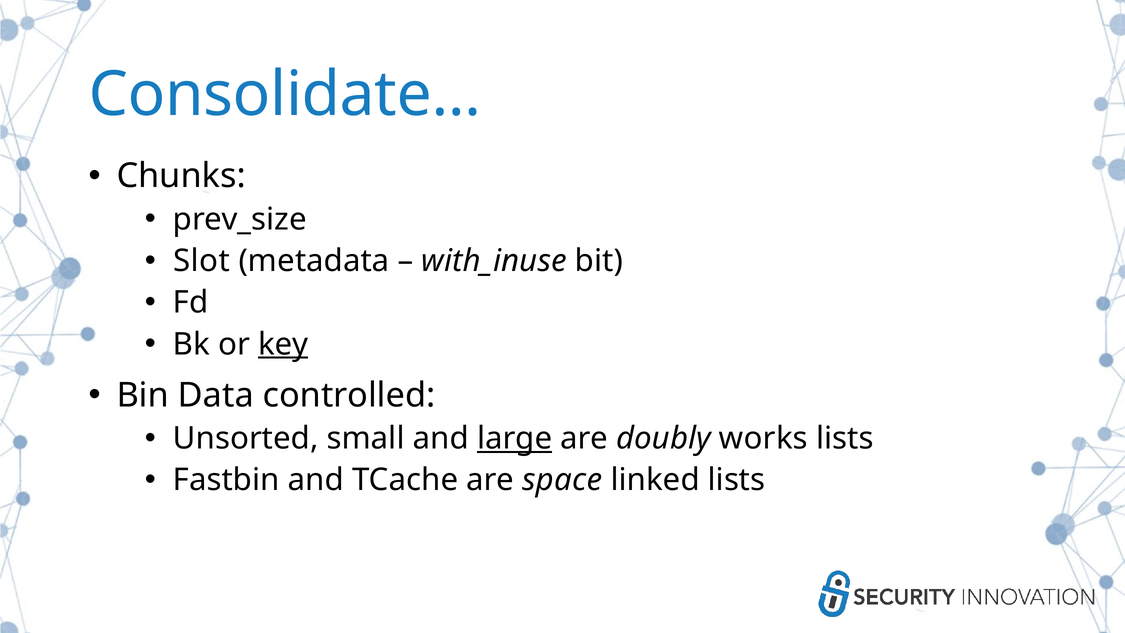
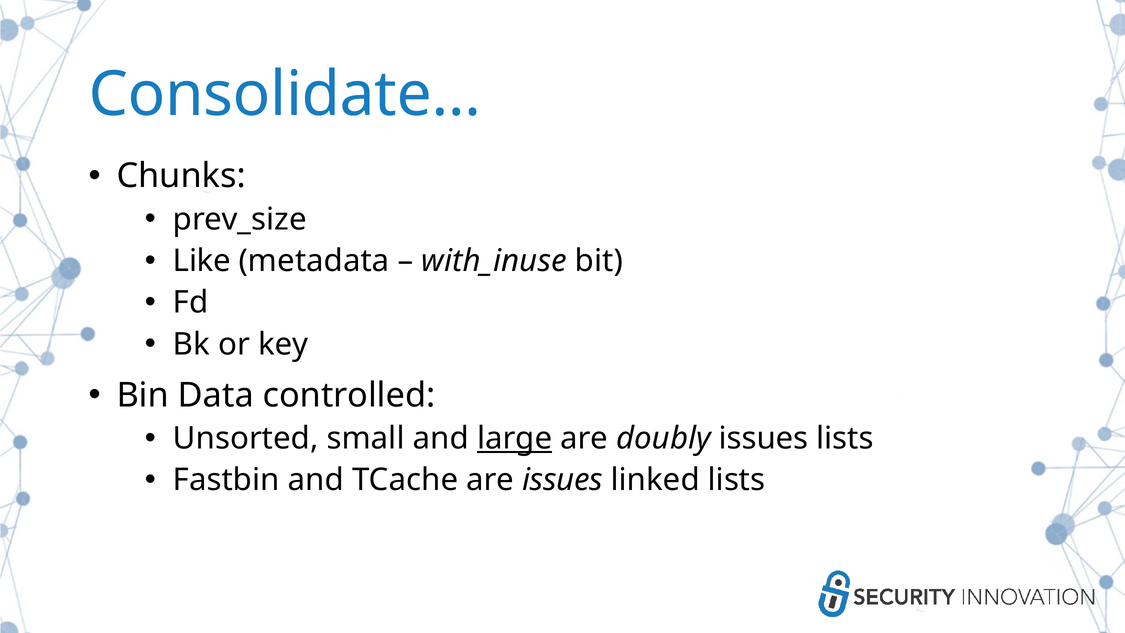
Slot: Slot -> Like (202, 261)
key underline: present -> none (283, 344)
doubly works: works -> issues (764, 438)
are space: space -> issues (562, 480)
